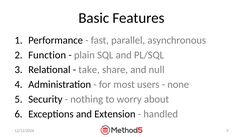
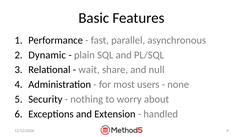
Function: Function -> Dynamic (47, 55)
take: take -> wait (89, 70)
